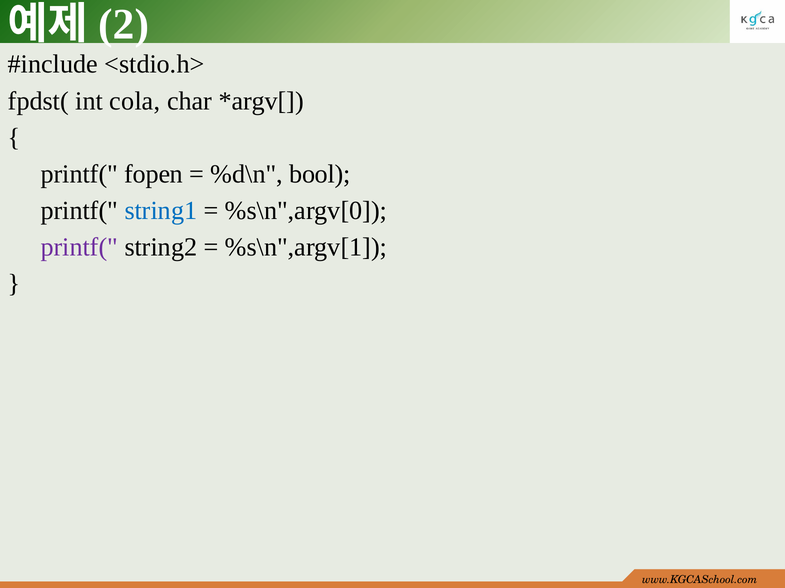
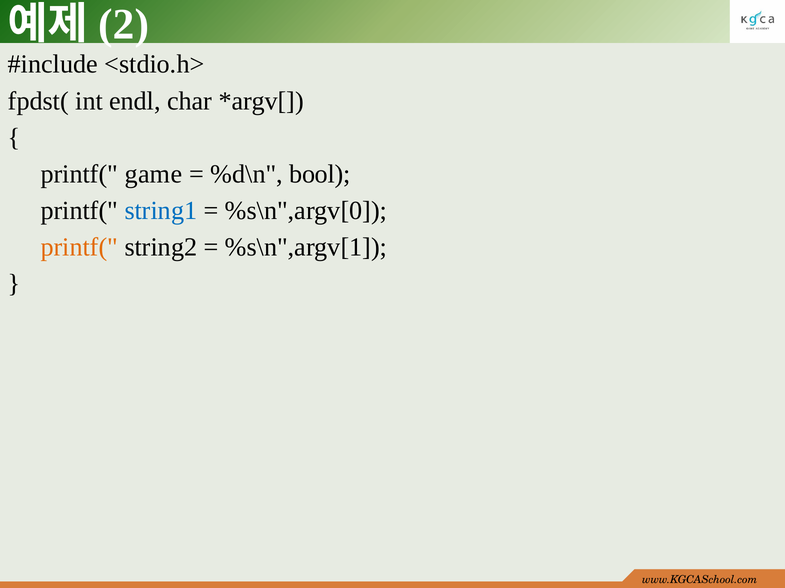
cola: cola -> endl (135, 101)
fopen: fopen -> game (153, 174)
printf( colour: purple -> orange (79, 248)
